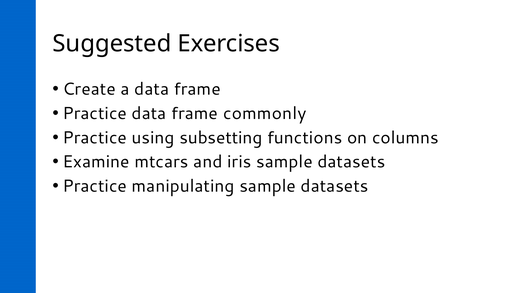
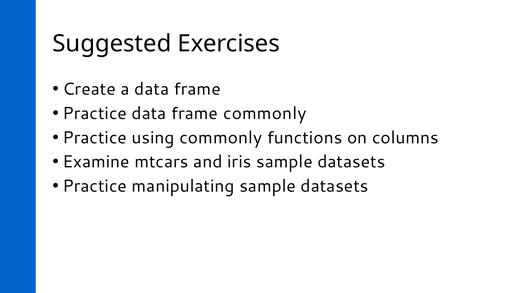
using subsetting: subsetting -> commonly (221, 138)
